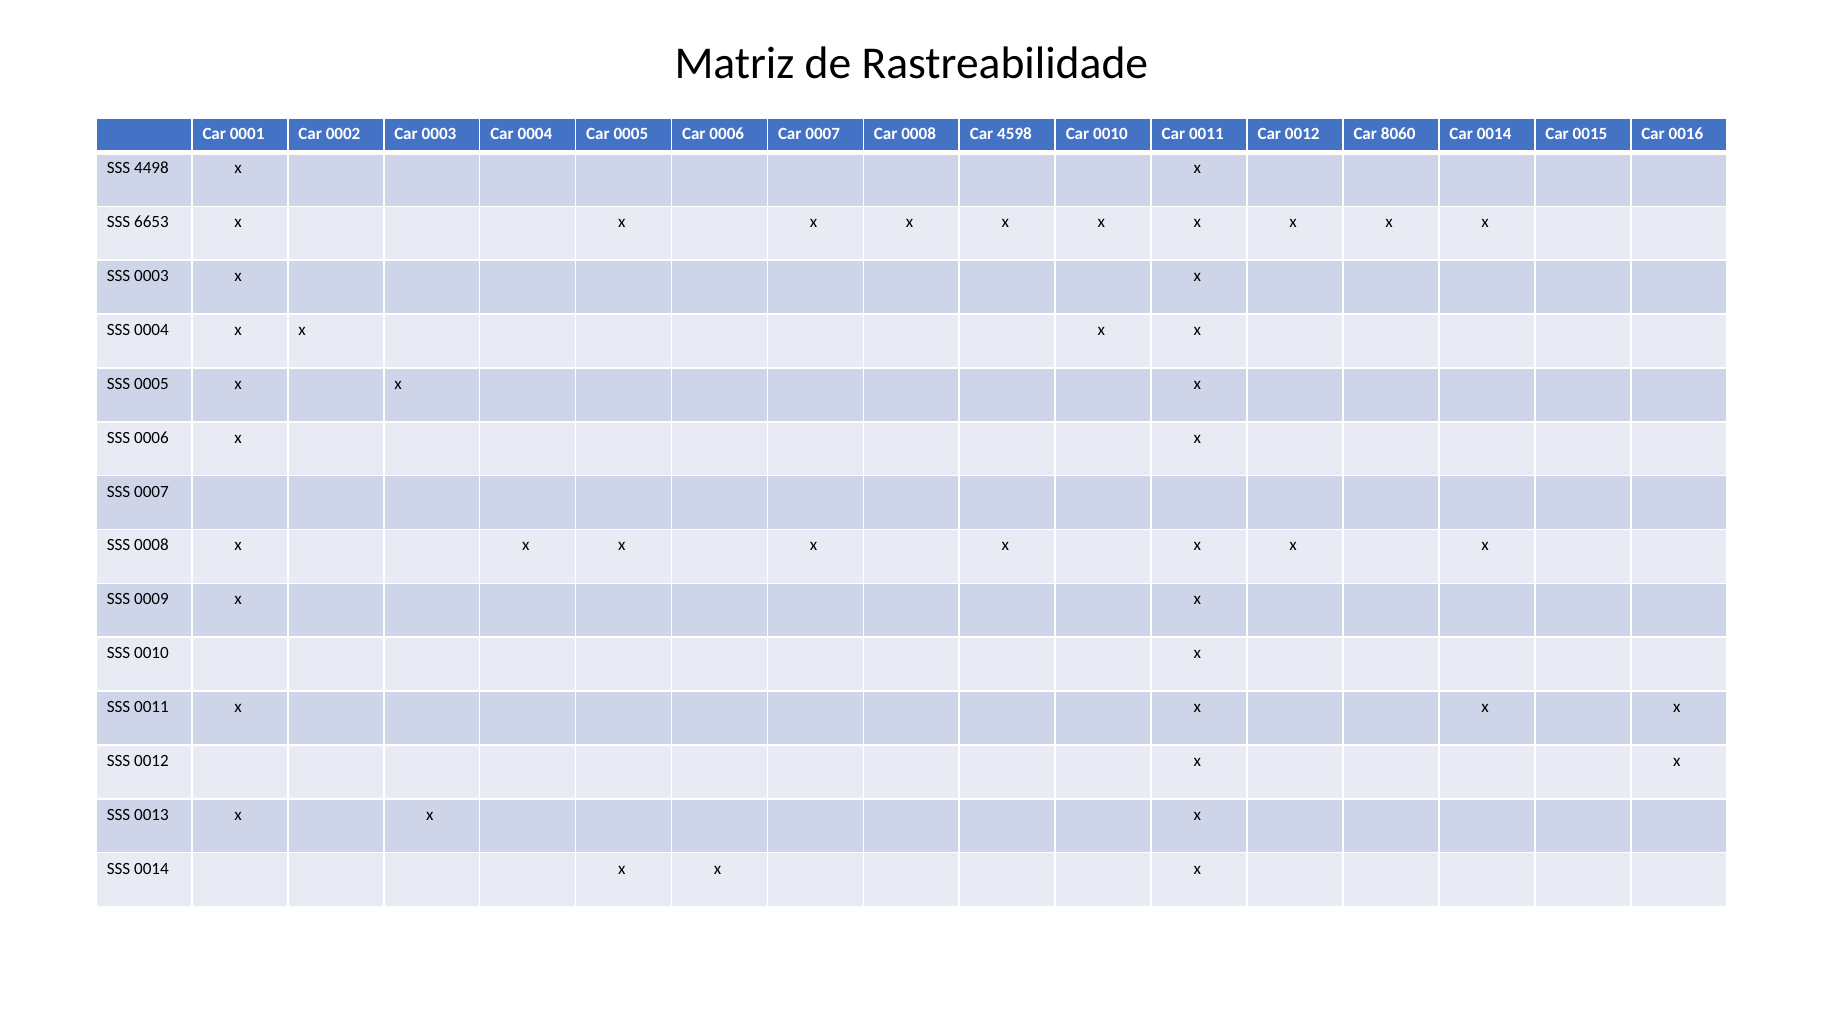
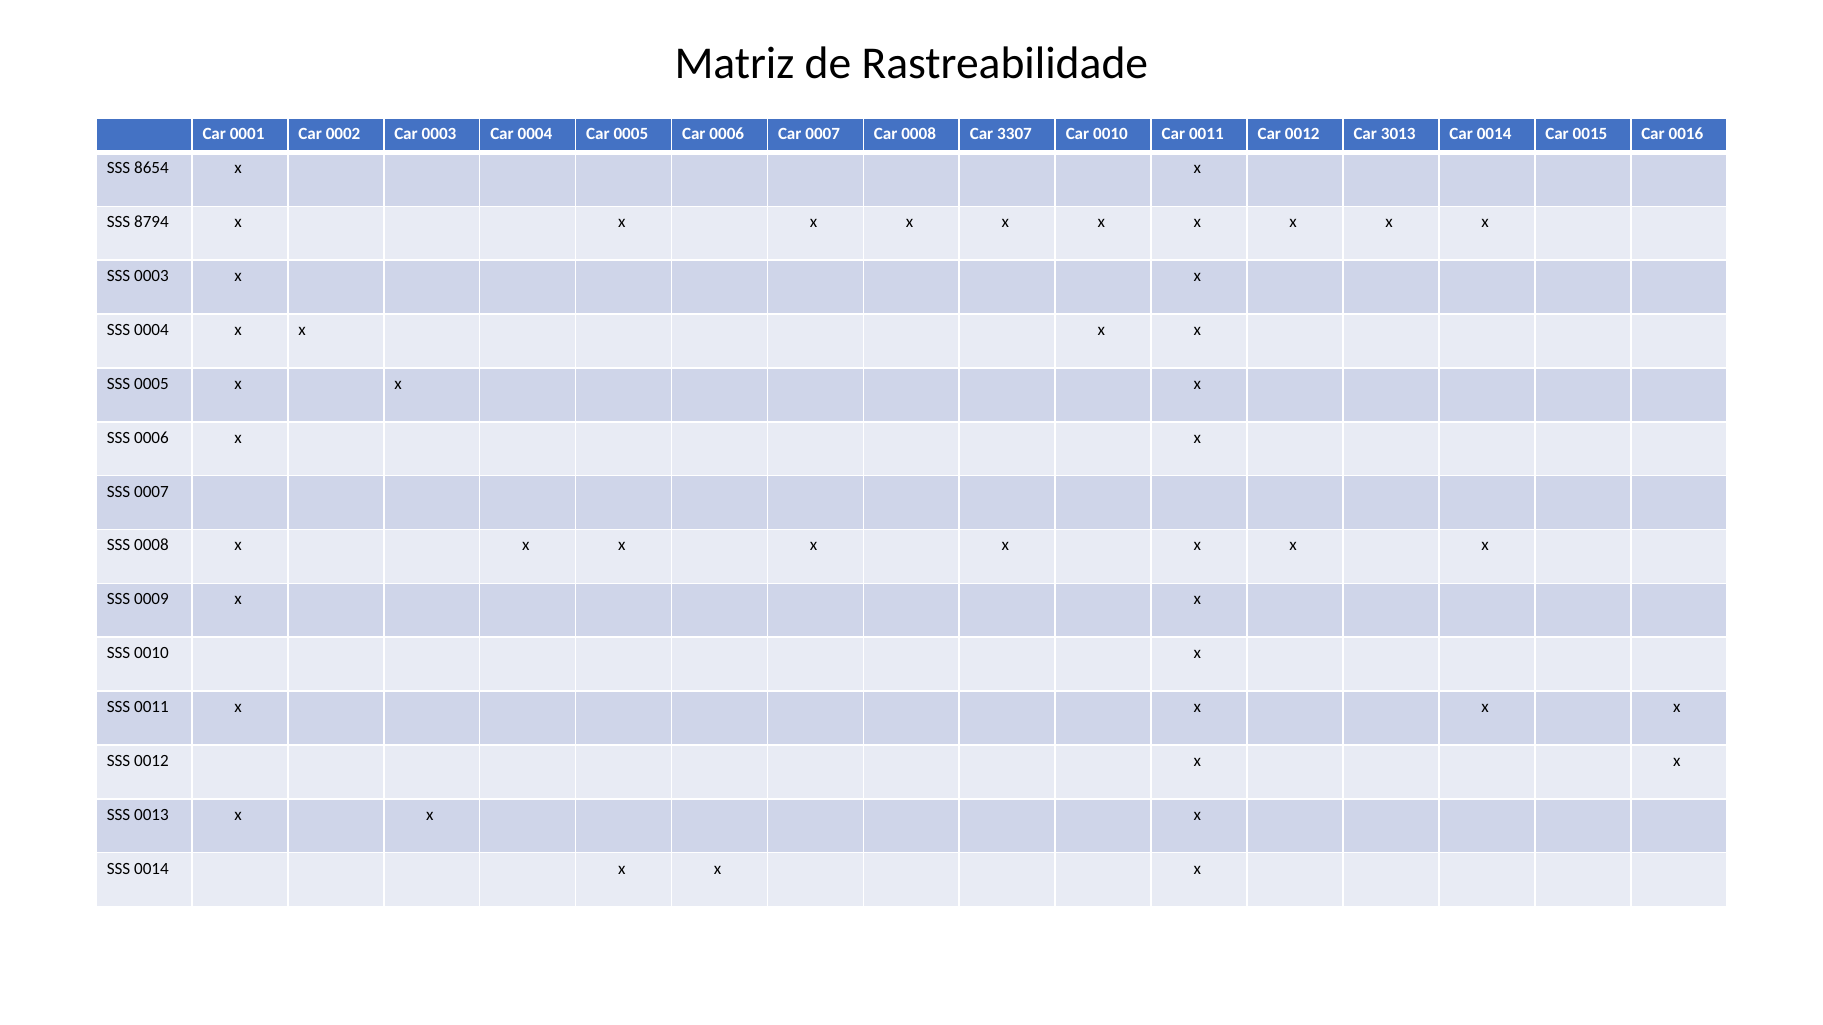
4598: 4598 -> 3307 (1015, 134)
8060: 8060 -> 3013 (1398, 134)
4498: 4498 -> 8654 (151, 168)
6653: 6653 -> 8794 (151, 222)
